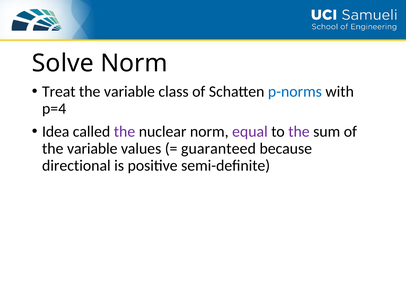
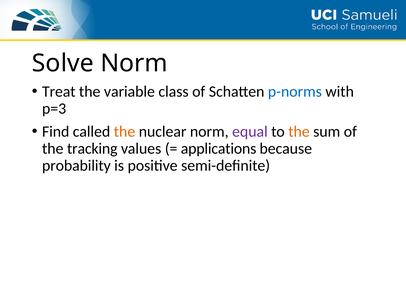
p=4: p=4 -> p=3 (54, 109)
Idea: Idea -> Find (56, 131)
the colour: purple -> orange (125, 131)
the colour: purple -> orange (299, 131)
variable: variable -> tracking (92, 148)
guaranteed: guaranteed -> applications (219, 148)
directional: directional -> probability (76, 165)
